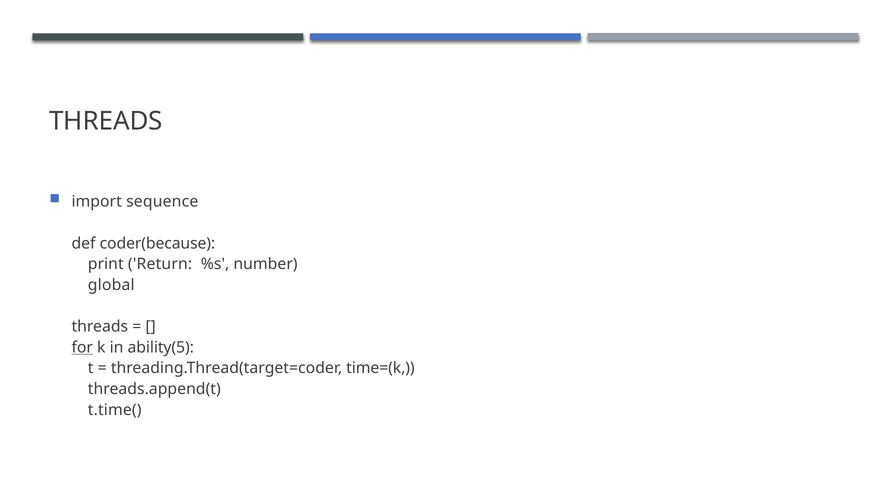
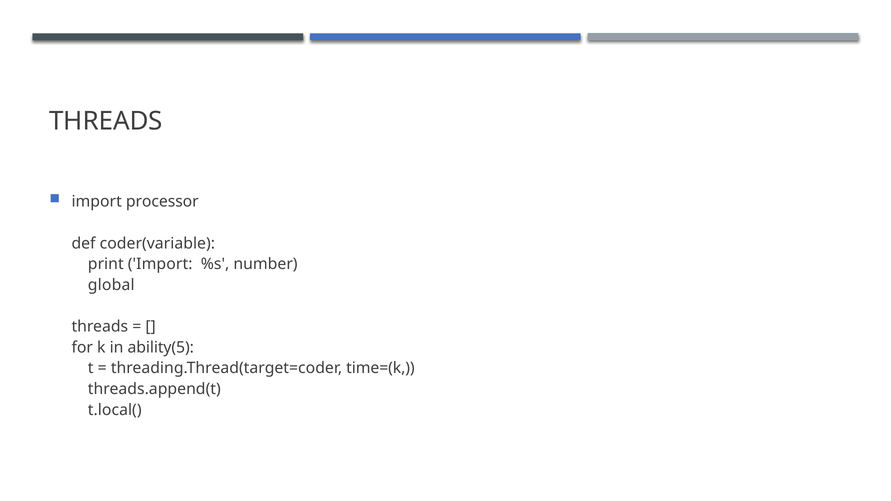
sequence: sequence -> processor (162, 202)
coder(because: coder(because -> coder(variable (157, 243)
print Return: Return -> Import (160, 264)
for underline: present -> none (82, 348)
t.time(: t.time( -> t.local( (115, 410)
